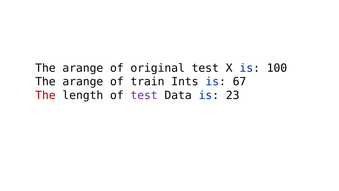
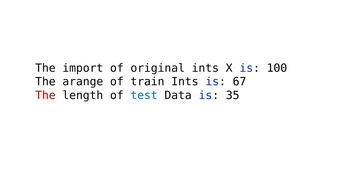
arange: arange -> import (83, 68)
original test: test -> ints (205, 68)
test colour: purple -> blue (144, 95)
23: 23 -> 35 (233, 95)
